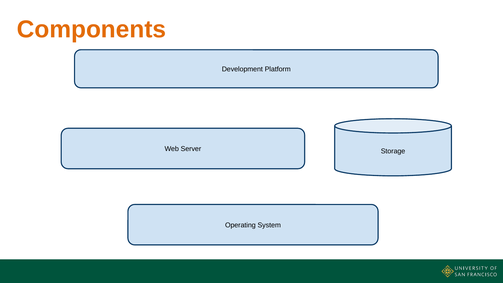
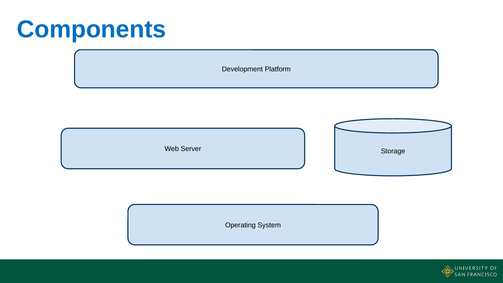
Components colour: orange -> blue (91, 29)
